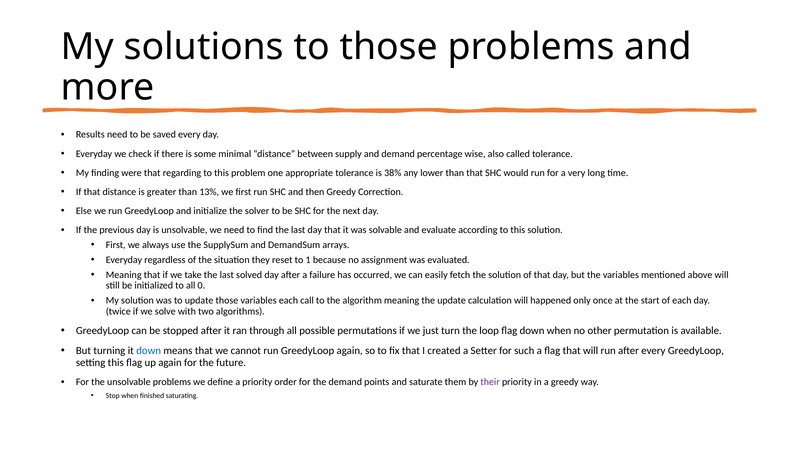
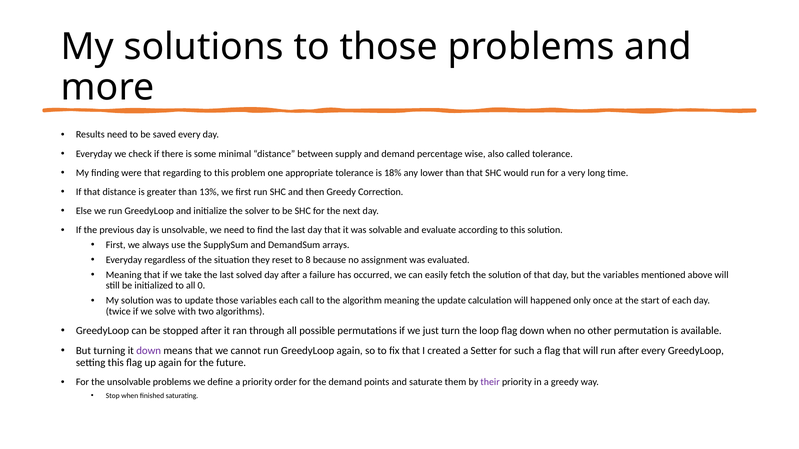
38%: 38% -> 18% (393, 173)
1: 1 -> 8 (308, 260)
down colour: blue -> purple (149, 351)
